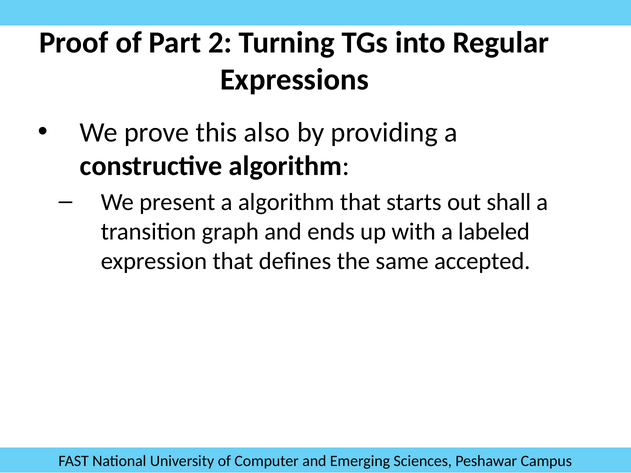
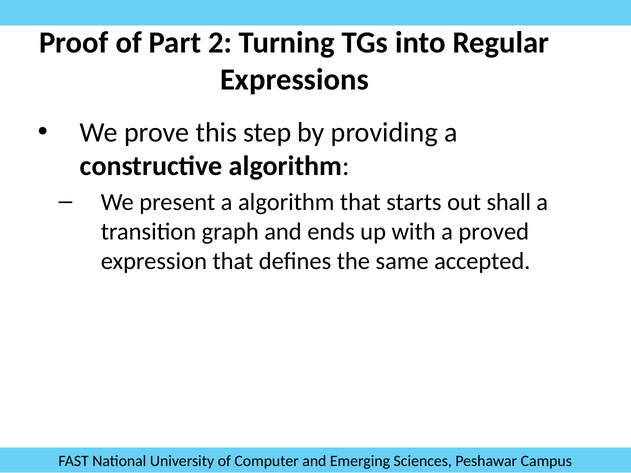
also: also -> step (267, 132)
labeled: labeled -> proved (494, 232)
